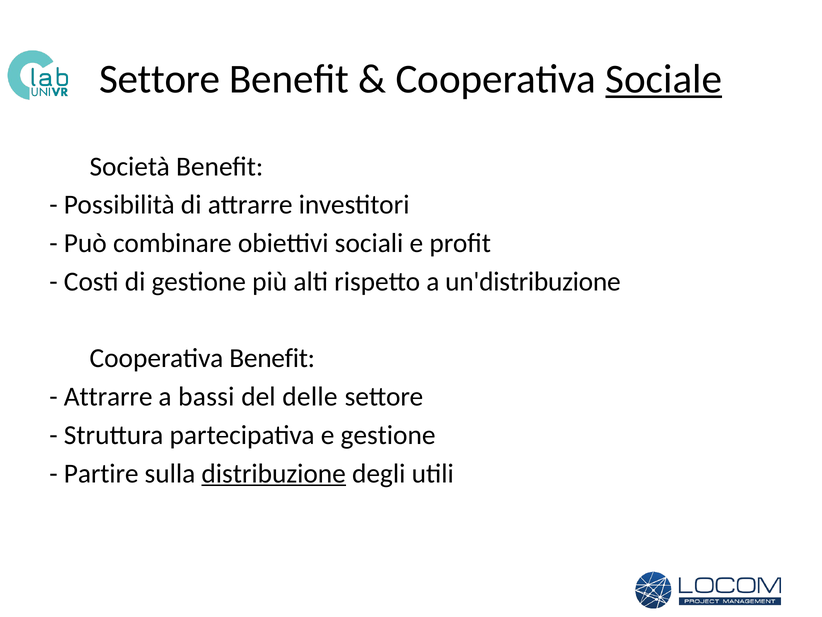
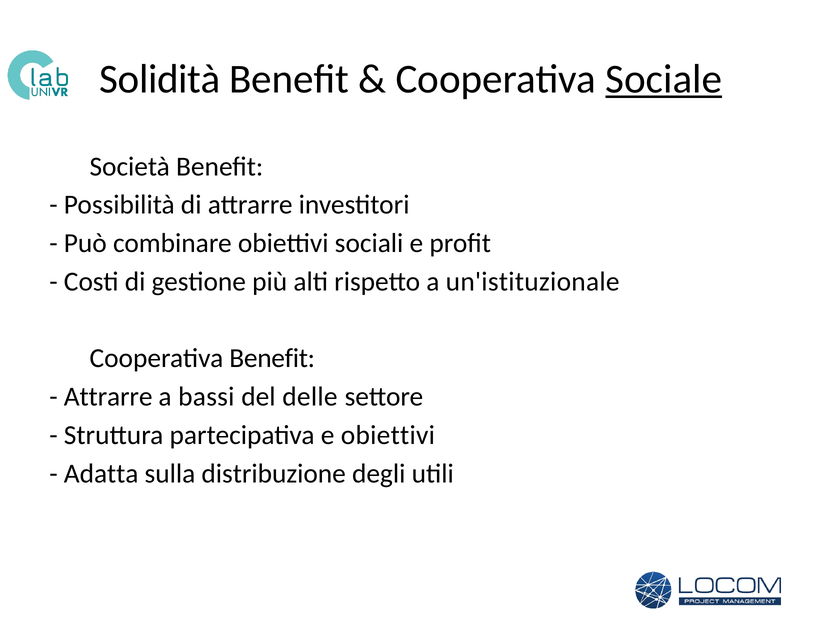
Settore: Settore -> Solidità (160, 79)
un'distribuzione: un'distribuzione -> un'istituzionale (533, 281)
e gestione: gestione -> obiettivi (388, 435)
Partire: Partire -> Adatta (101, 473)
distribuzione underline: present -> none (274, 473)
